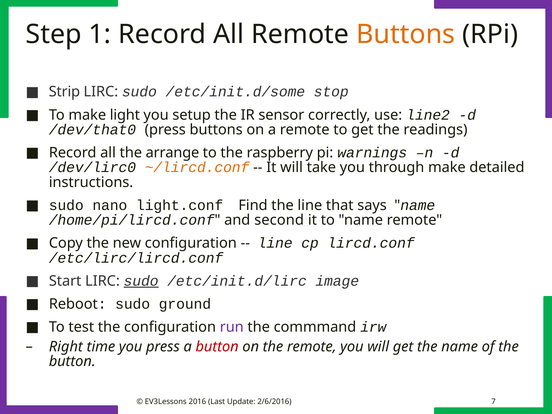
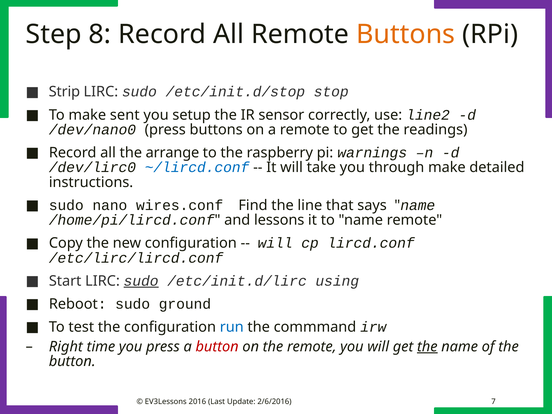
1: 1 -> 8 (100, 34)
/etc/init.d/some: /etc/init.d/some -> /etc/init.d/stop (235, 92)
light: light -> sent (125, 115)
/dev/that0: /dev/that0 -> /dev/nano0 (92, 130)
~/lircd.conf colour: orange -> blue (197, 167)
light.conf: light.conf -> wires.conf (180, 205)
second: second -> lessons (279, 220)
line: line -> will (275, 243)
image: image -> using (337, 281)
run colour: purple -> blue (232, 327)
the underline: none -> present (427, 347)
